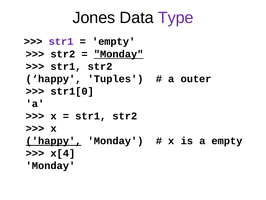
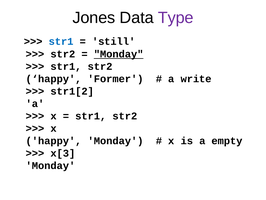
str1 colour: purple -> blue (61, 41)
empty: empty -> still (114, 41)
Tuples: Tuples -> Former (116, 79)
outer: outer -> write (196, 79)
str1[0: str1[0 -> str1[2 (72, 91)
happy underline: present -> none (54, 141)
x[4: x[4 -> x[3 (63, 153)
